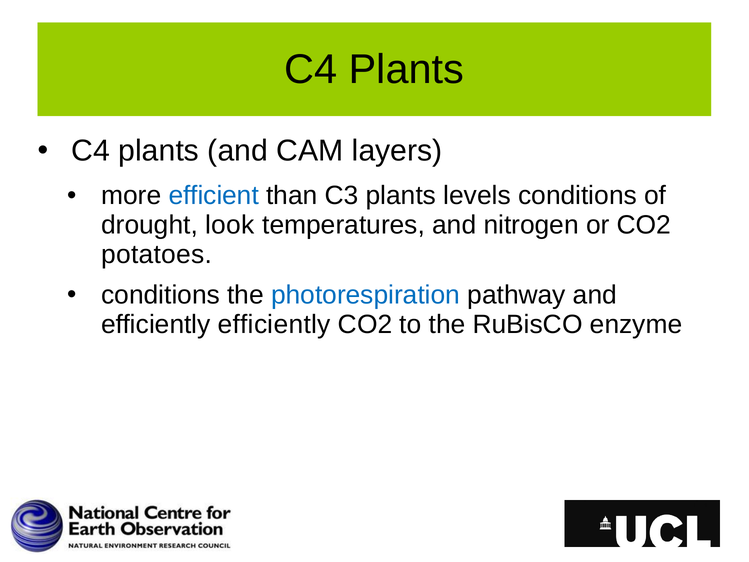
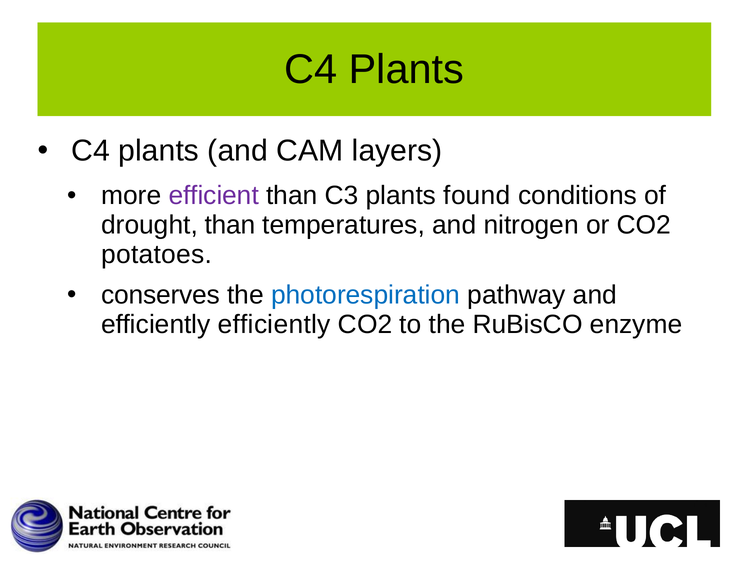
efficient colour: blue -> purple (214, 196)
levels: levels -> found (477, 196)
drought look: look -> than (230, 225)
conditions: conditions -> conserves (161, 295)
